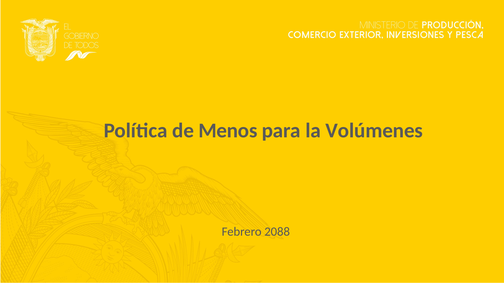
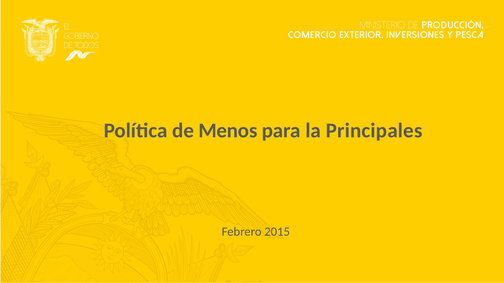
Volúmenes: Volúmenes -> Principales (374, 131)
2088: 2088 -> 2015 (277, 232)
